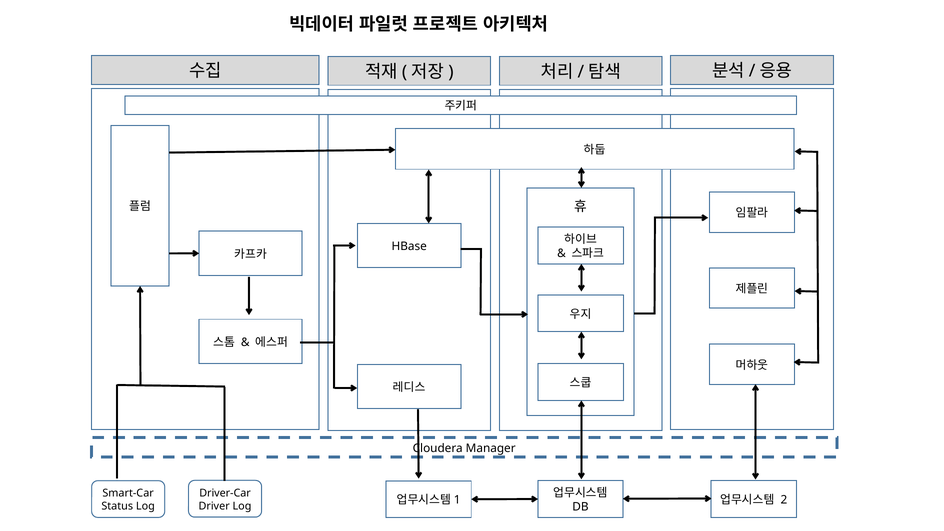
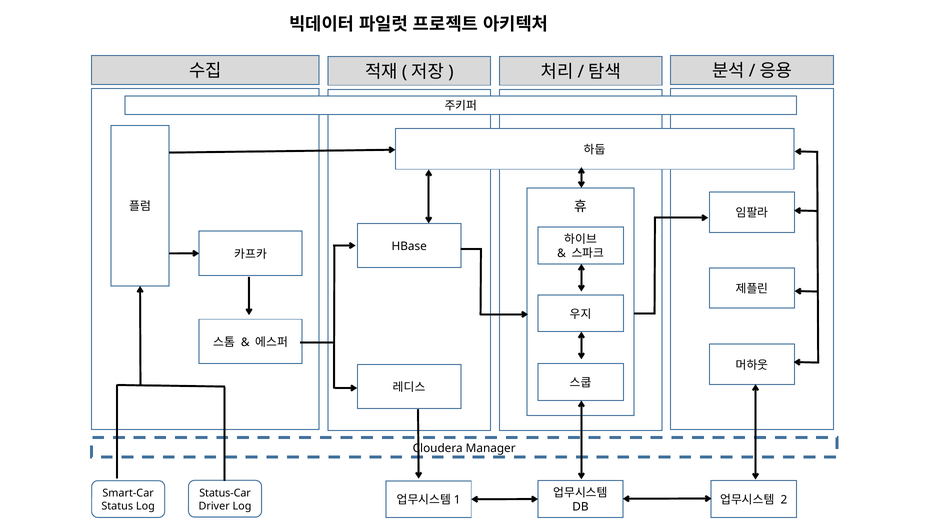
Driver-Car: Driver-Car -> Status-Car (225, 493)
